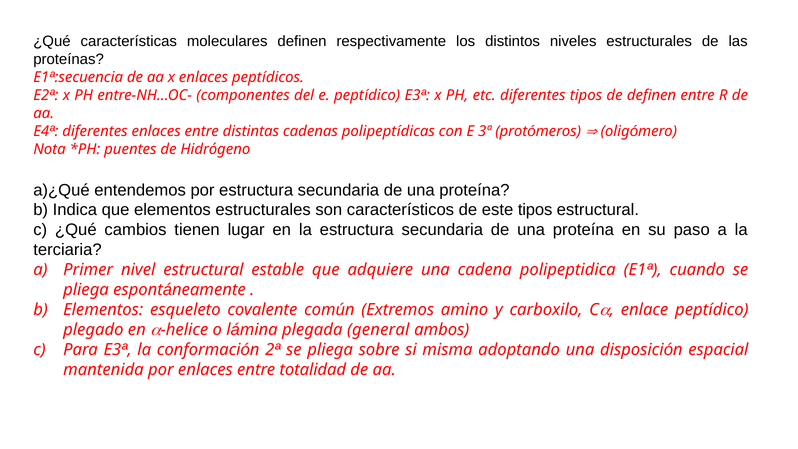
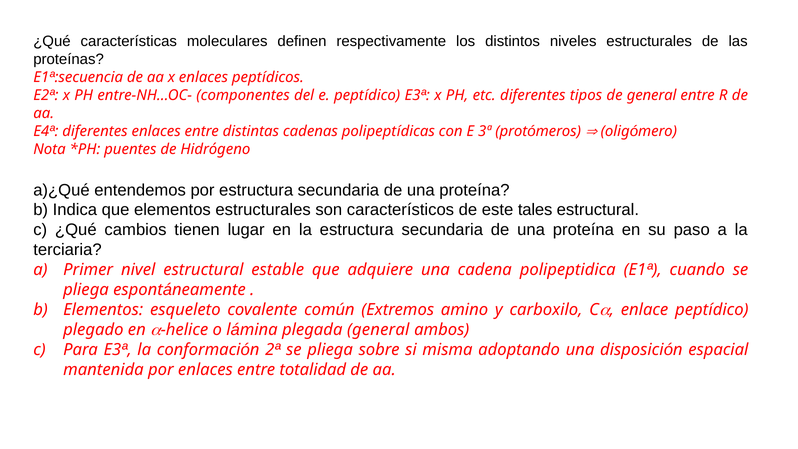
de definen: definen -> general (652, 95)
este tipos: tipos -> tales (535, 210)
